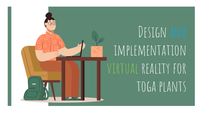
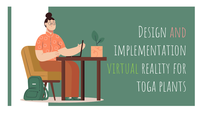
and colour: light blue -> pink (178, 33)
